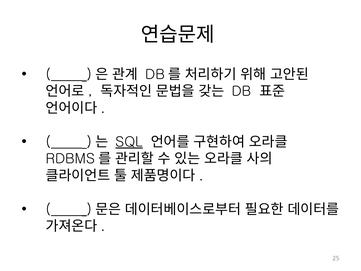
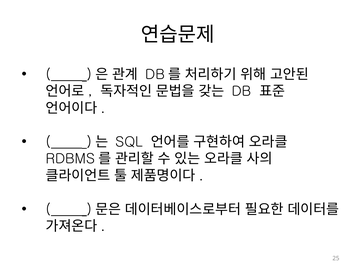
SQL underline: present -> none (129, 142)
